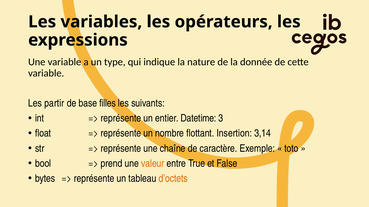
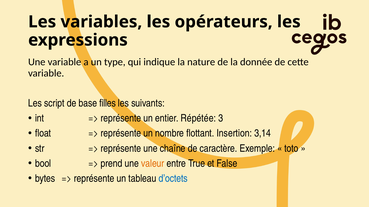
partir: partir -> script (54, 104)
Datetime: Datetime -> Répétée (198, 119)
d’octets colour: orange -> blue (173, 179)
